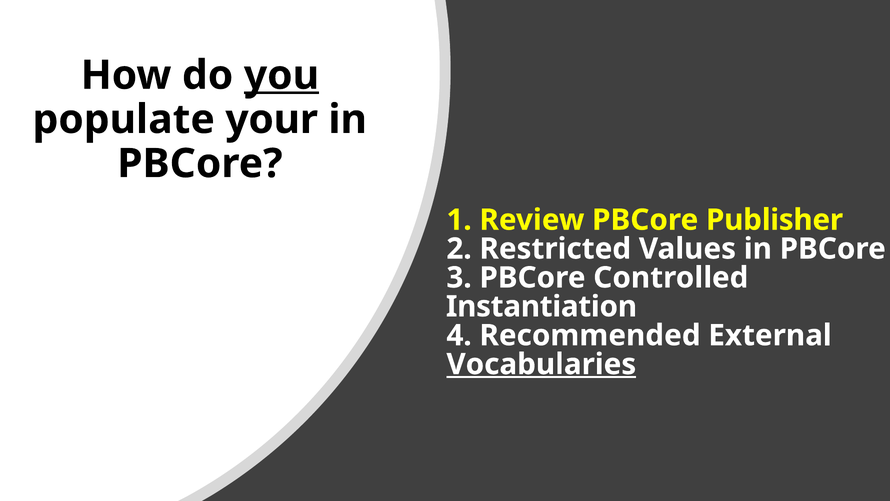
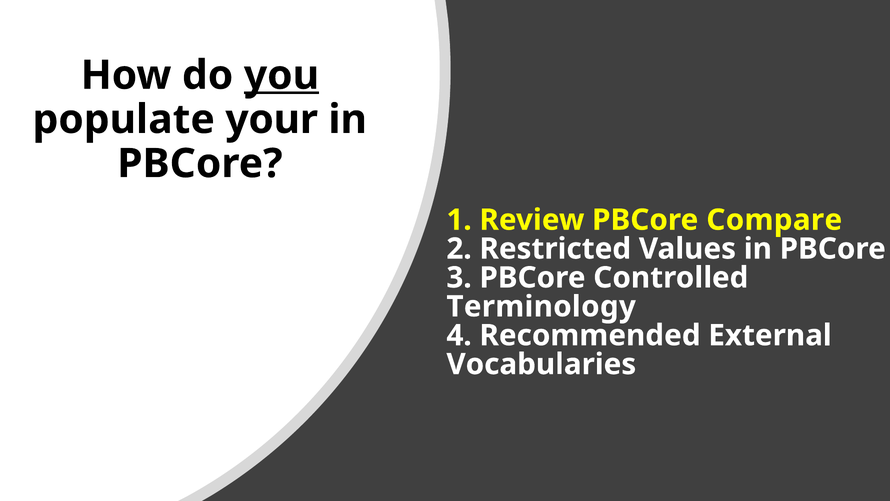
Publisher: Publisher -> Compare (774, 220)
Instantiation: Instantiation -> Terminology (541, 306)
Vocabularies underline: present -> none (541, 364)
